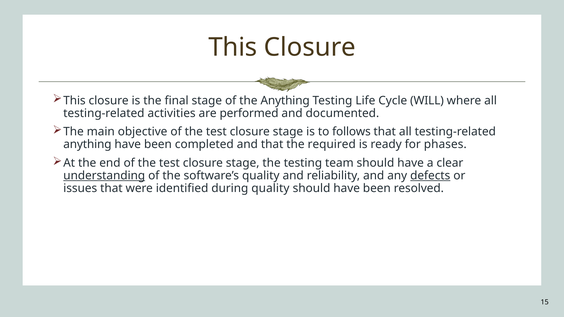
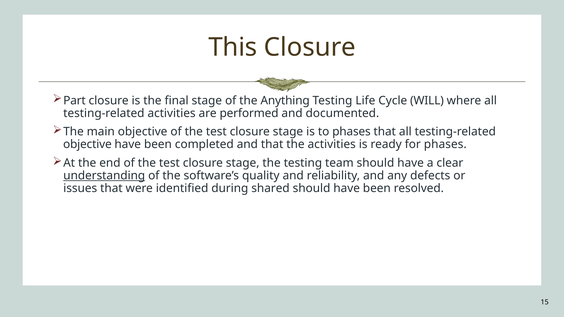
This: This -> Part (75, 101)
to follows: follows -> phases (351, 132)
anything: anything -> objective (87, 145)
the required: required -> activities (332, 145)
defects underline: present -> none (430, 176)
during quality: quality -> shared (270, 188)
